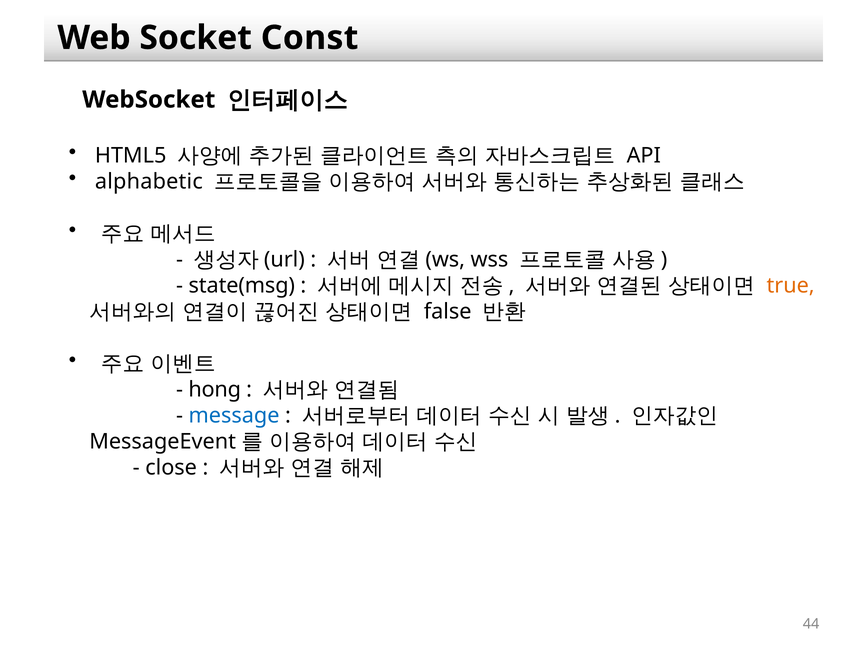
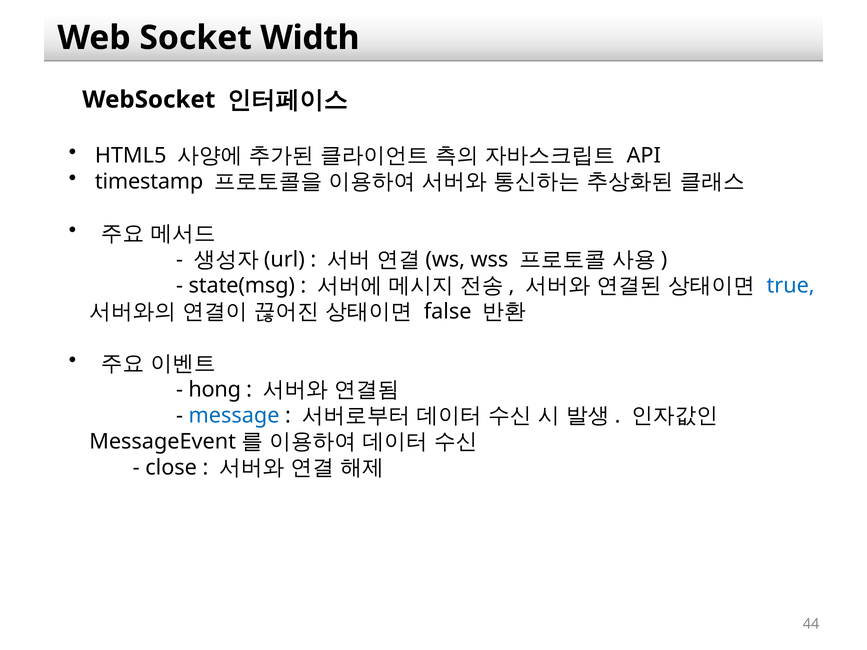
Const: Const -> Width (310, 38)
alphabetic: alphabetic -> timestamp (149, 182)
true colour: orange -> blue (791, 286)
